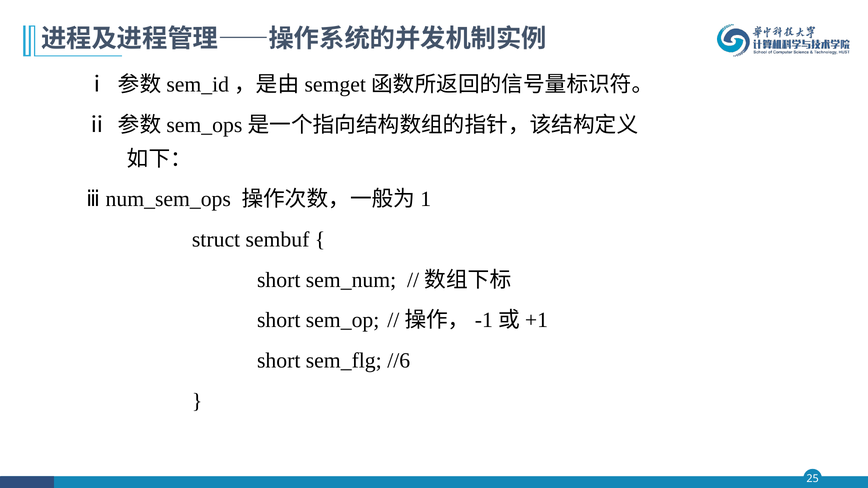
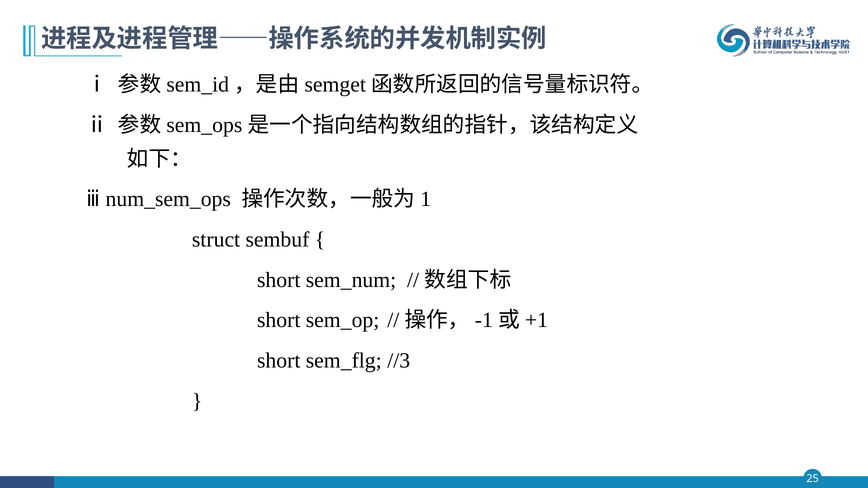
//6: //6 -> //3 (399, 361)
